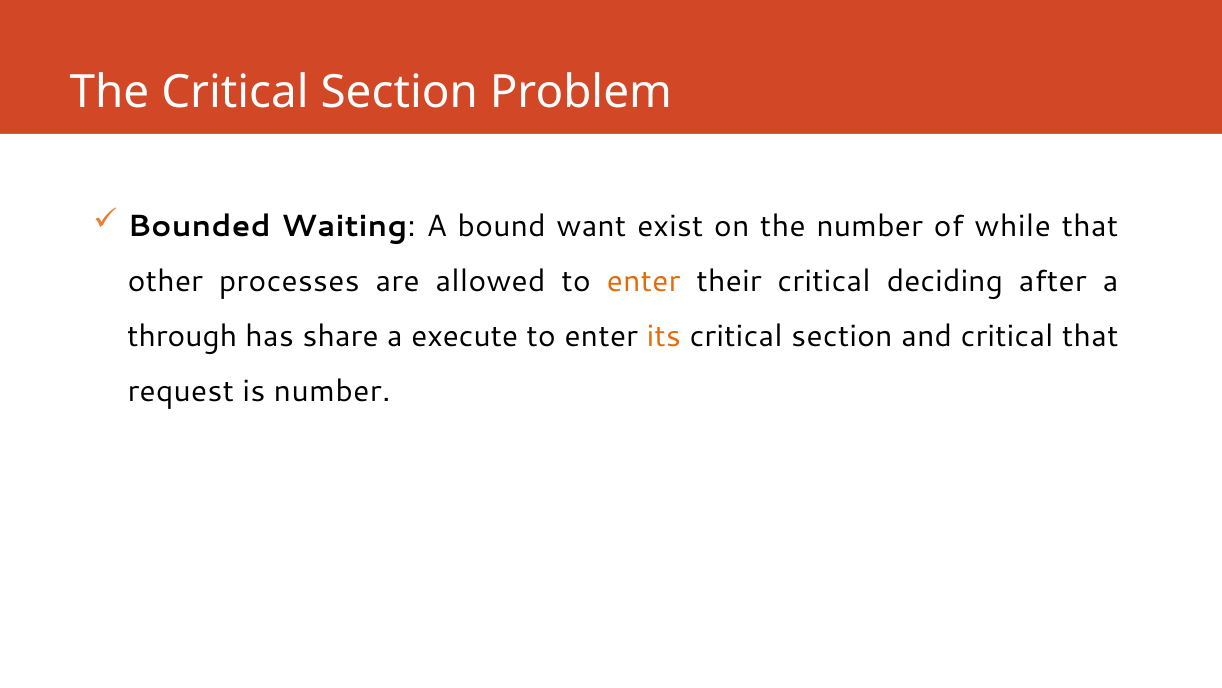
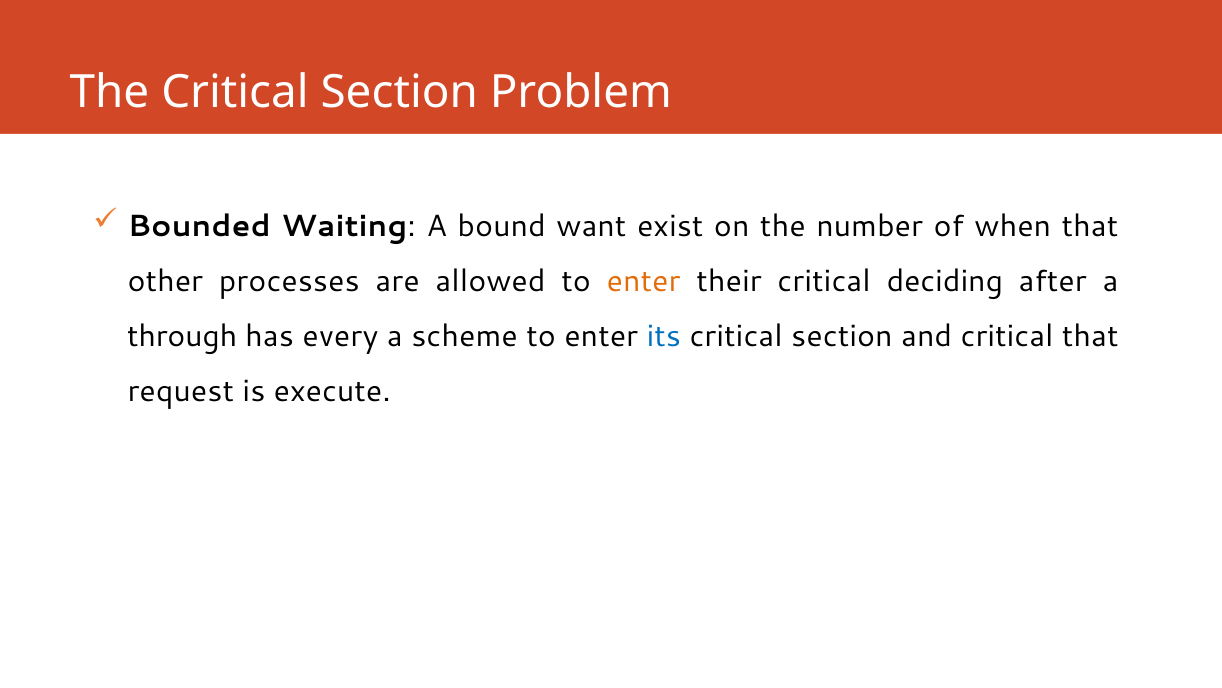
while: while -> when (1013, 226)
share: share -> every (340, 336)
execute: execute -> scheme (465, 336)
its colour: orange -> blue (664, 336)
is number: number -> execute (332, 391)
